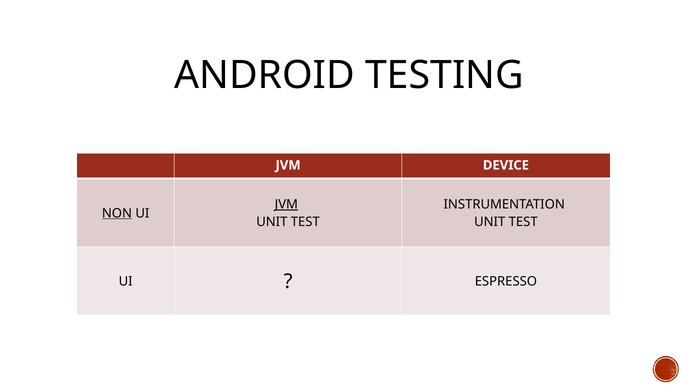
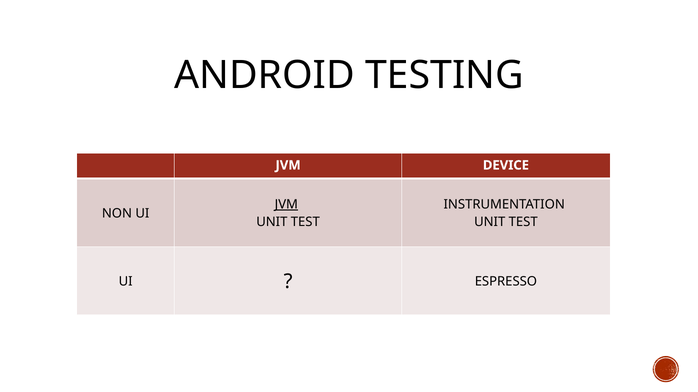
NON underline: present -> none (117, 214)
